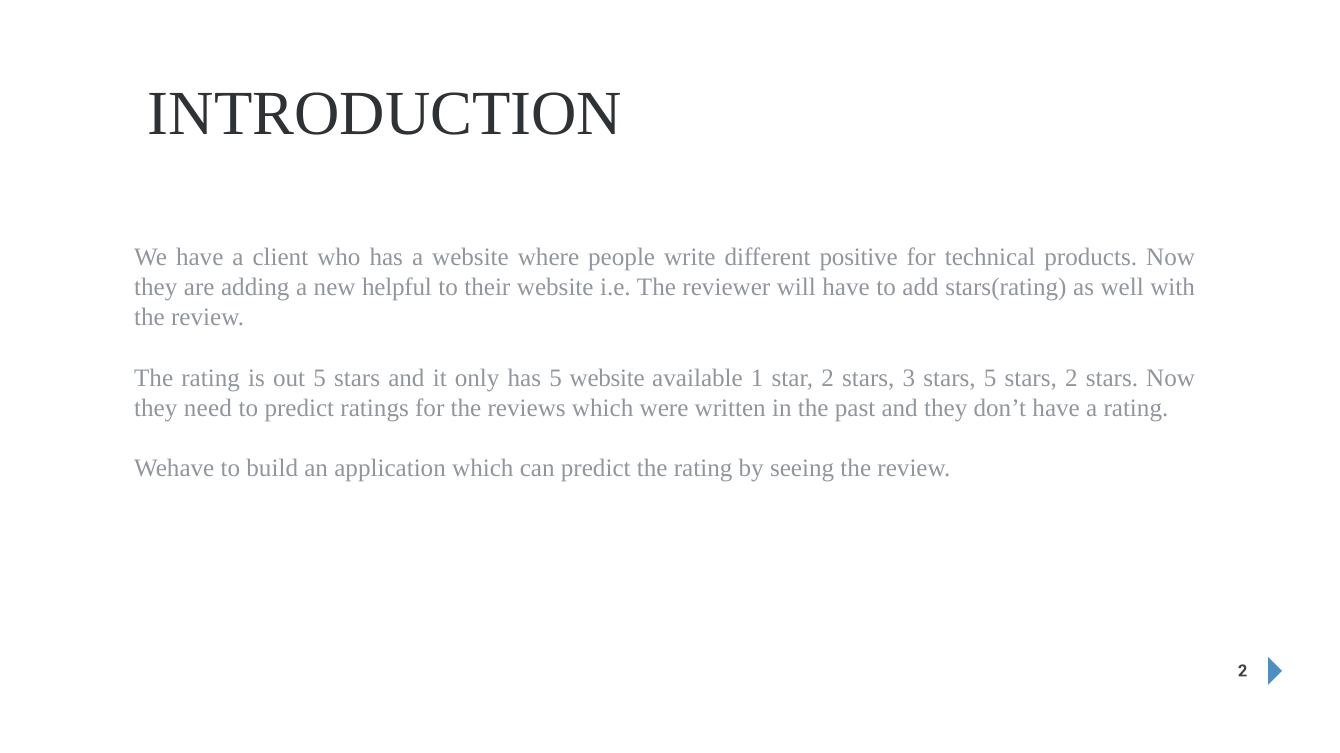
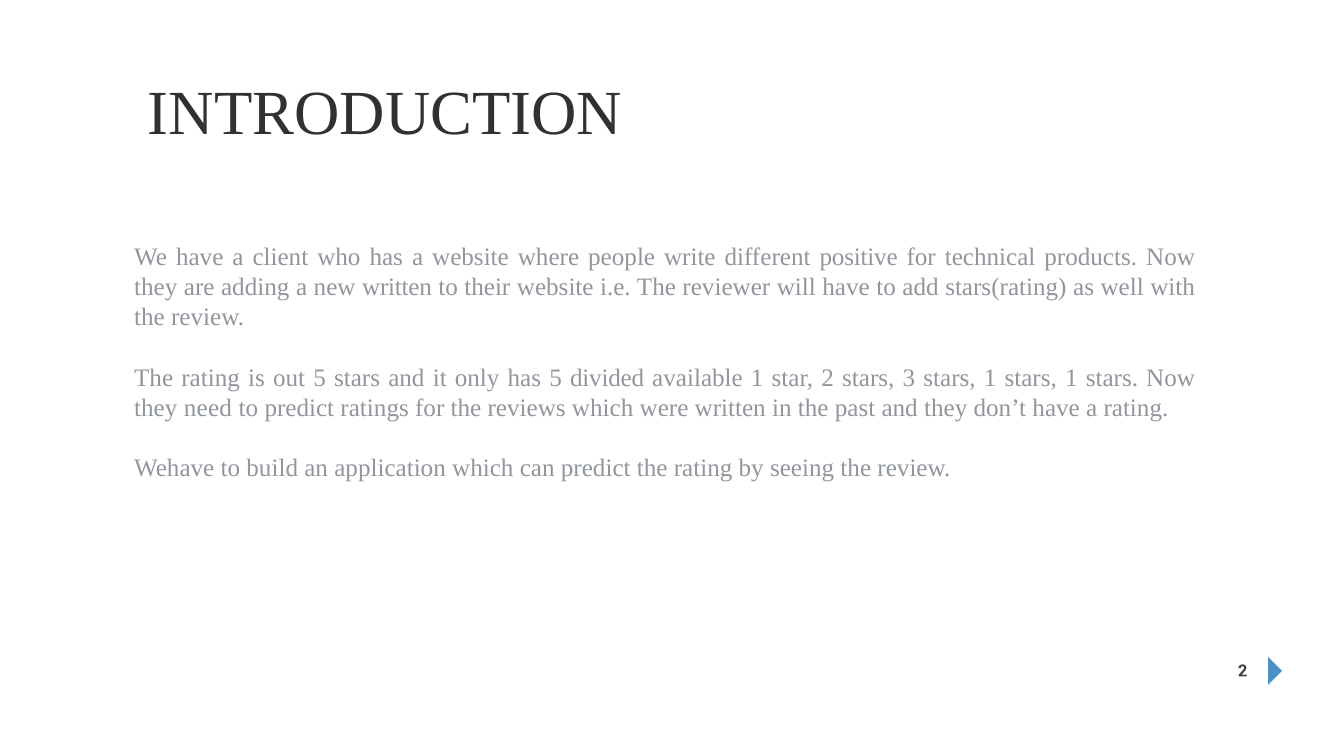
new helpful: helpful -> written (397, 288)
5 website: website -> divided (607, 378)
3 stars 5: 5 -> 1 (990, 378)
2: 2 -> 1 (1071, 378)
